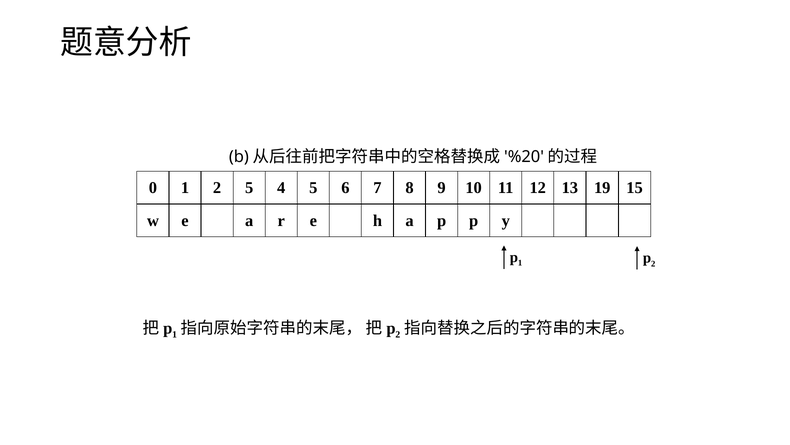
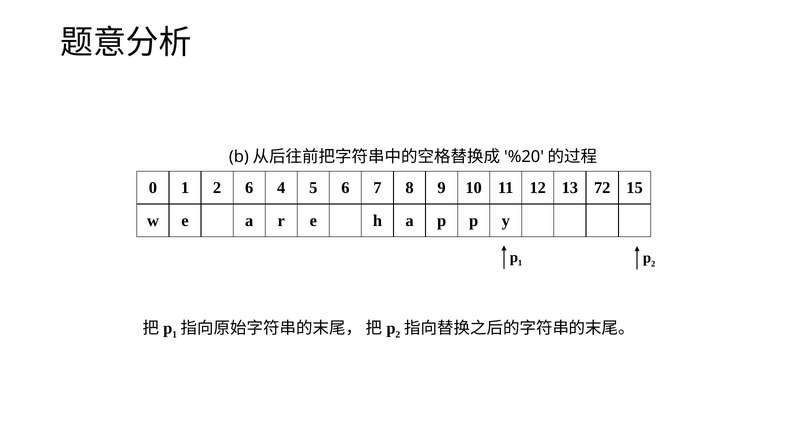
2 5: 5 -> 6 (249, 188)
19: 19 -> 72 (602, 188)
